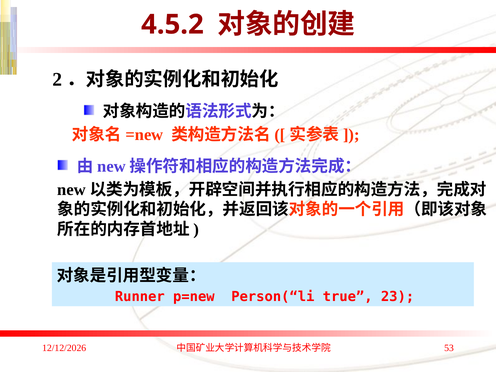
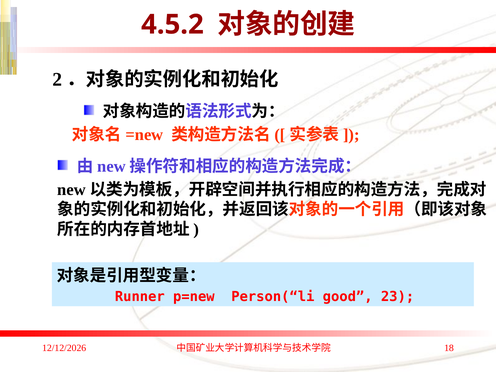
true: true -> good (348, 297)
53: 53 -> 18 (449, 348)
